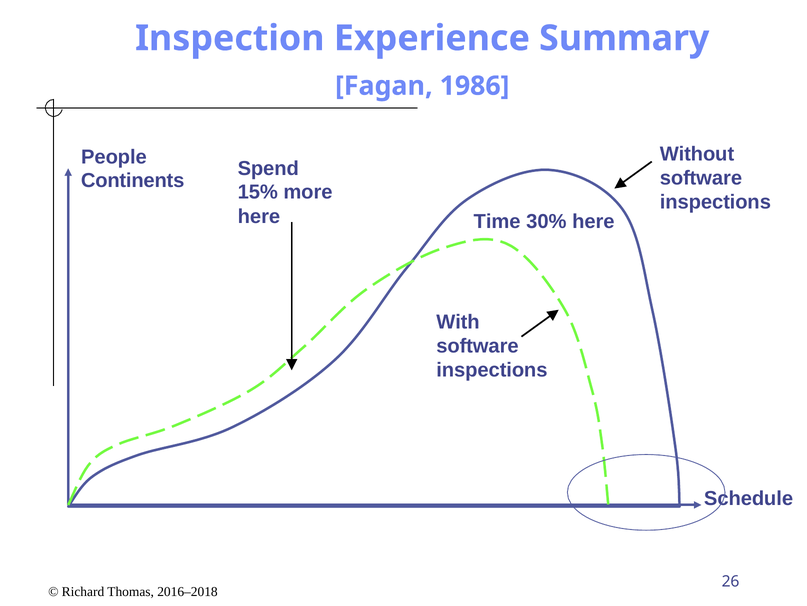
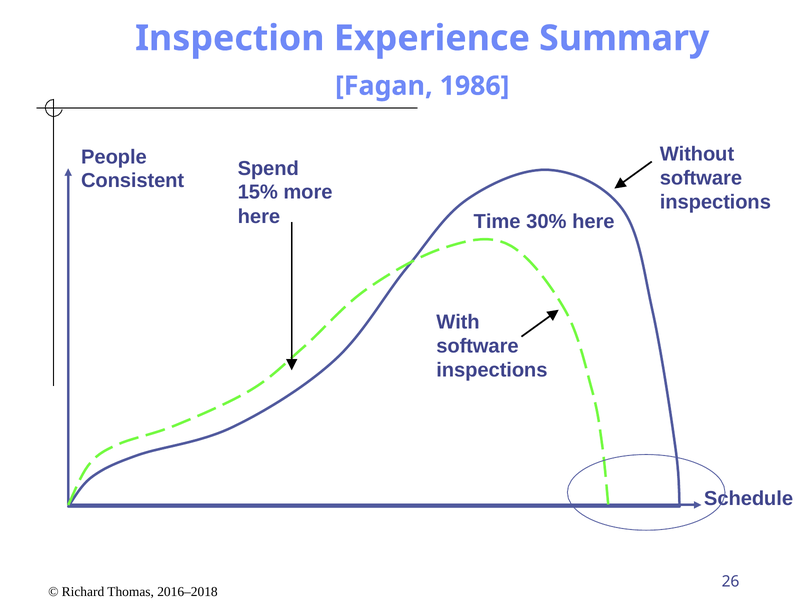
Continents: Continents -> Consistent (133, 181)
